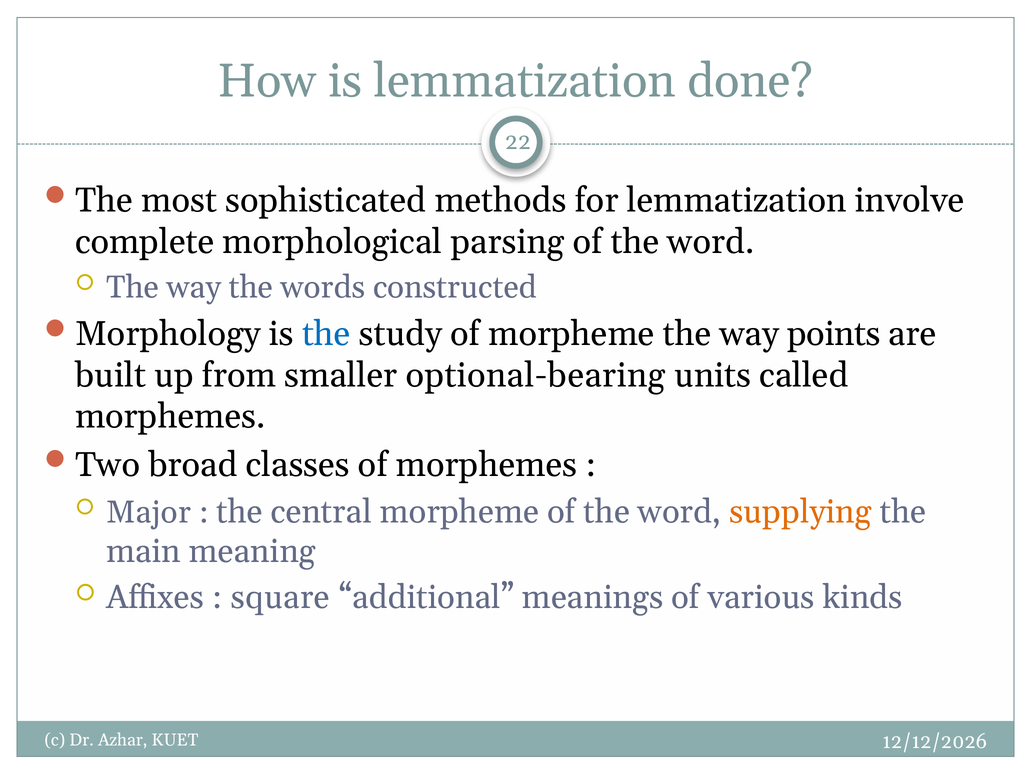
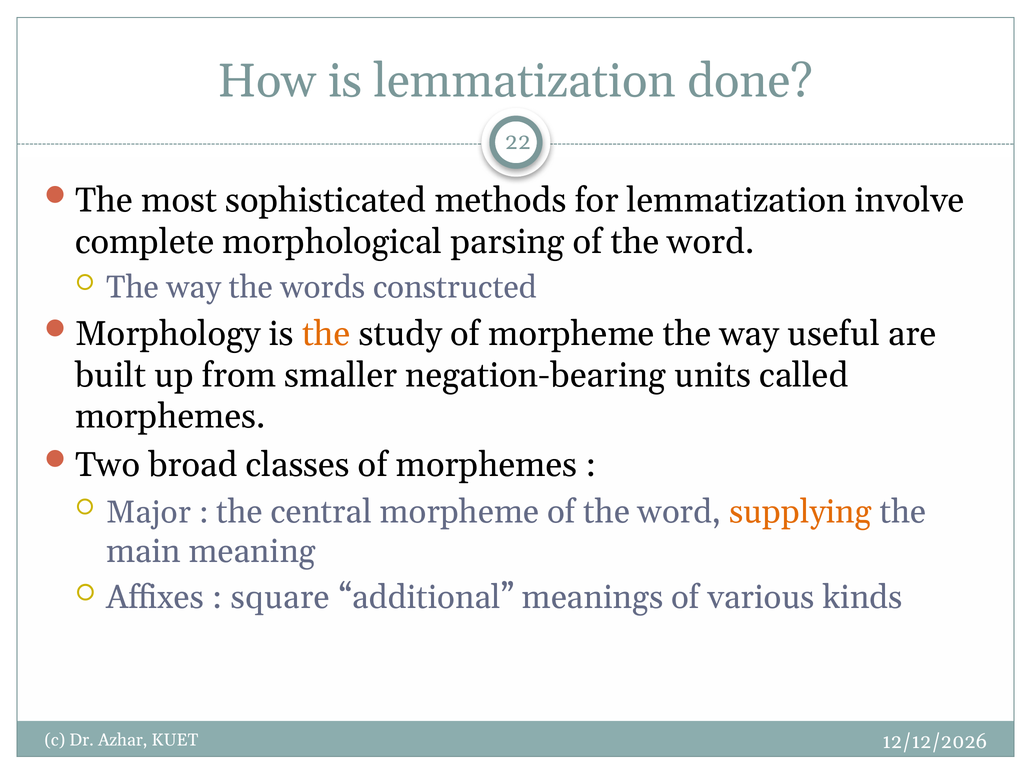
the colour: blue -> orange (326, 334)
points: points -> useful (834, 334)
optional-bearing: optional-bearing -> negation-bearing (536, 375)
